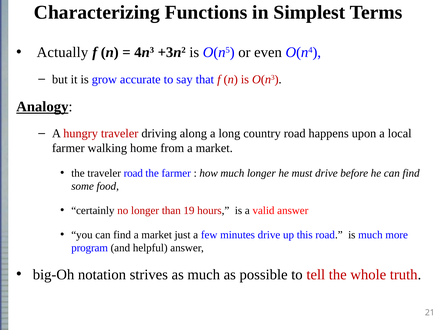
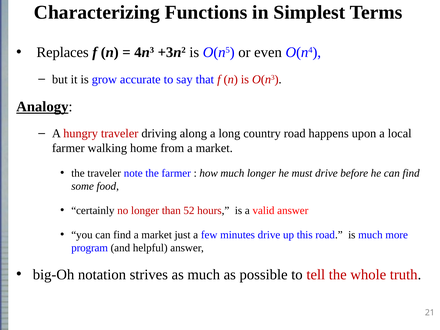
Actually: Actually -> Replaces (63, 52)
traveler road: road -> note (133, 173)
19: 19 -> 52 (189, 211)
